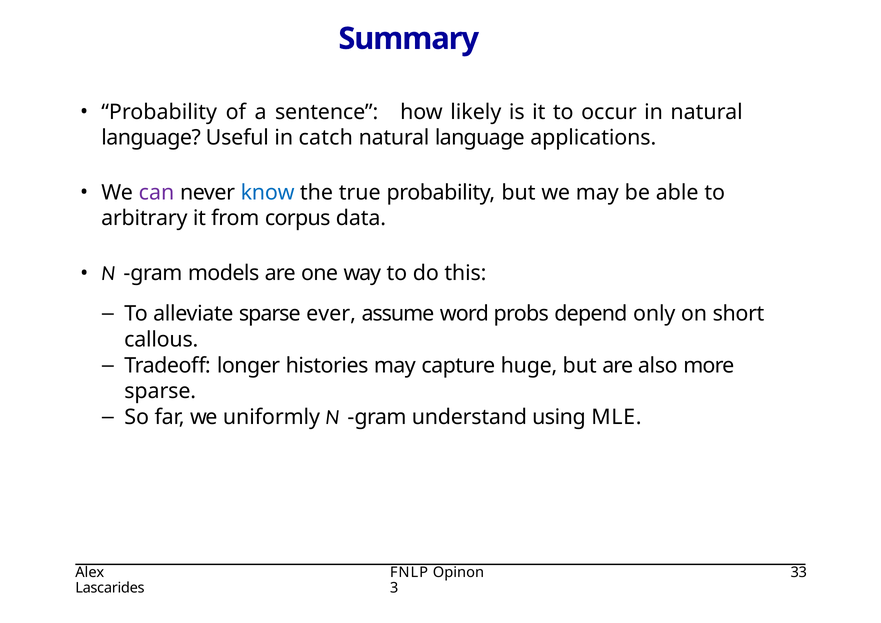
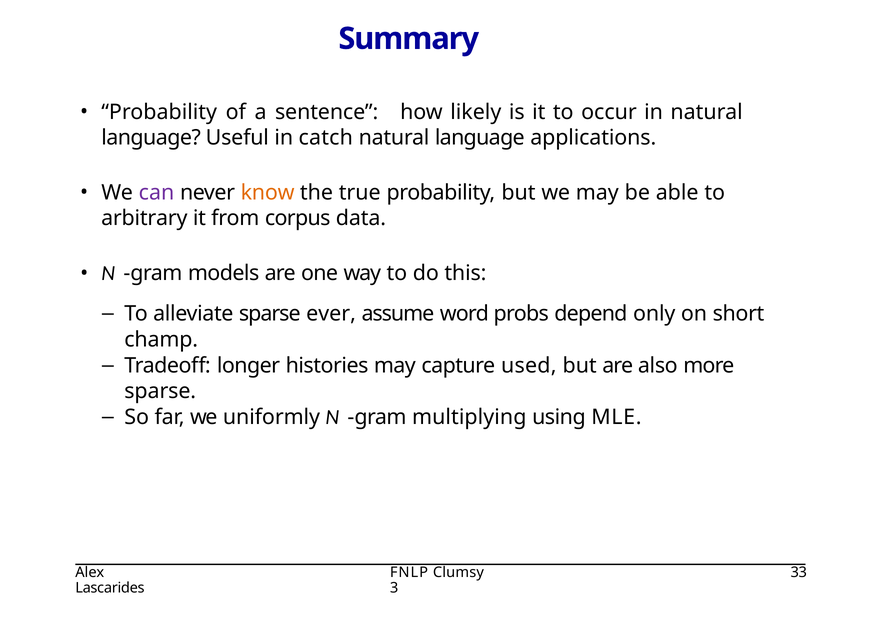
know colour: blue -> orange (268, 193)
callous: callous -> champ (161, 340)
huge: huge -> used (529, 366)
understand: understand -> multiplying (469, 417)
Opinon: Opinon -> Clumsy (458, 572)
